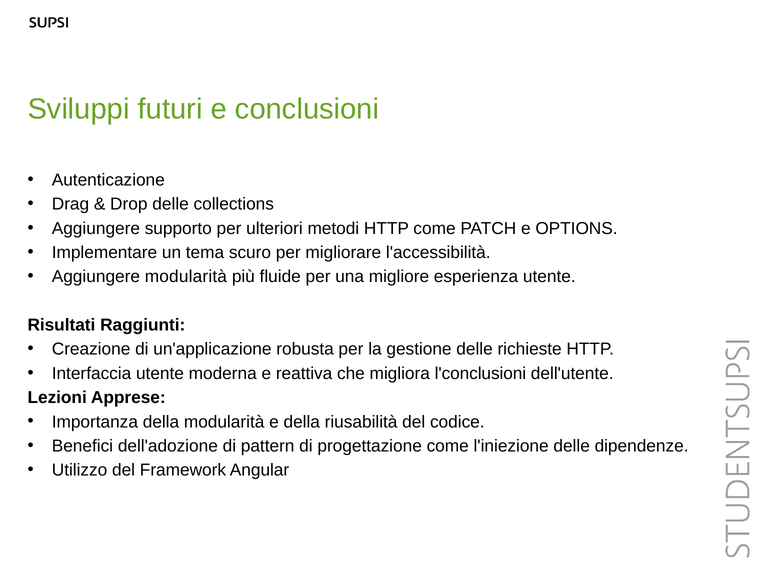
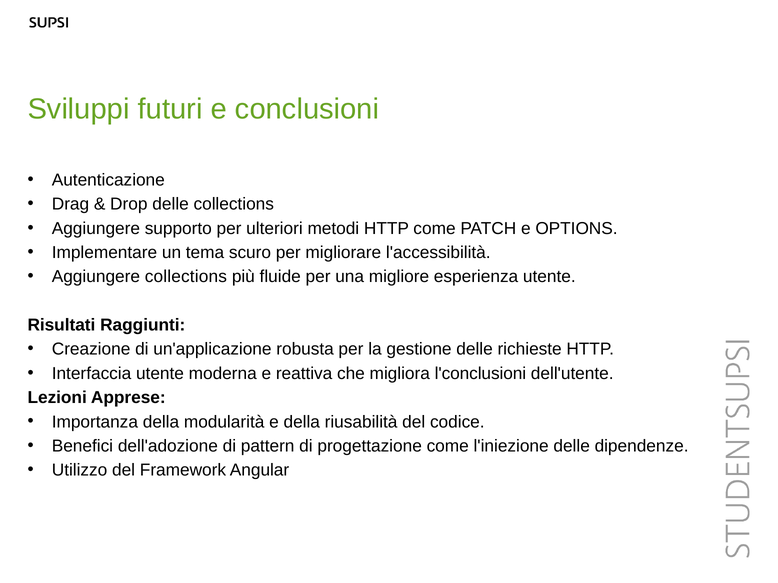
Aggiungere modularità: modularità -> collections (186, 277)
